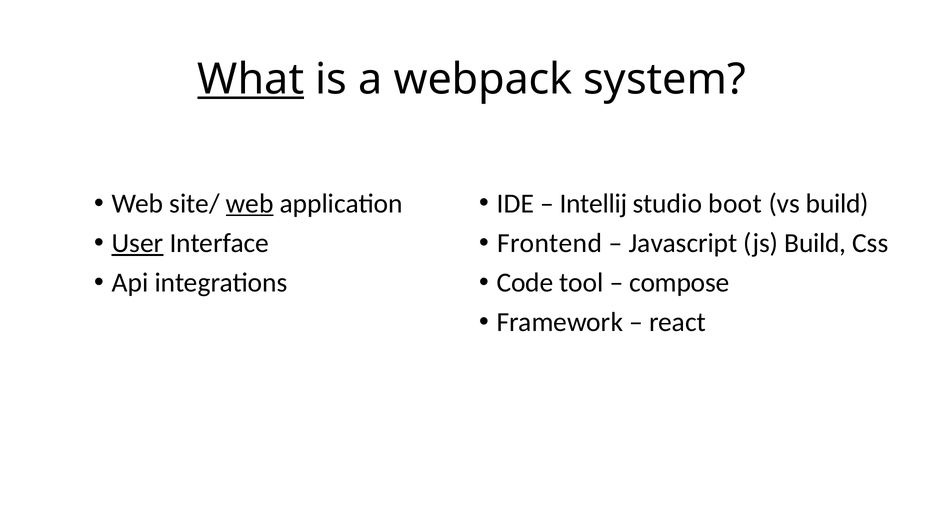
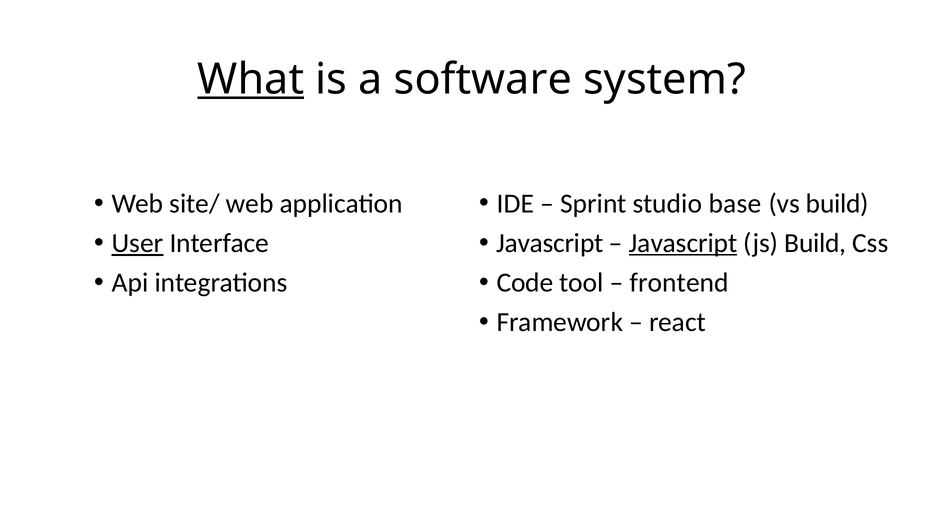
webpack: webpack -> software (483, 79)
web underline: present -> none (250, 204)
Intellij: Intellij -> Sprint (593, 203)
boot: boot -> base (735, 203)
Frontend: Frontend -> Javascript (550, 243)
Javascript underline: none -> present (683, 243)
compose: compose -> frontend (679, 282)
